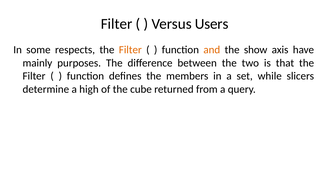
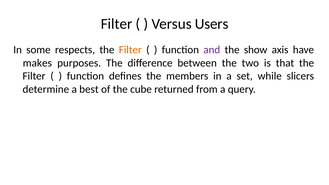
and colour: orange -> purple (212, 50)
mainly: mainly -> makes (37, 63)
high: high -> best (89, 89)
